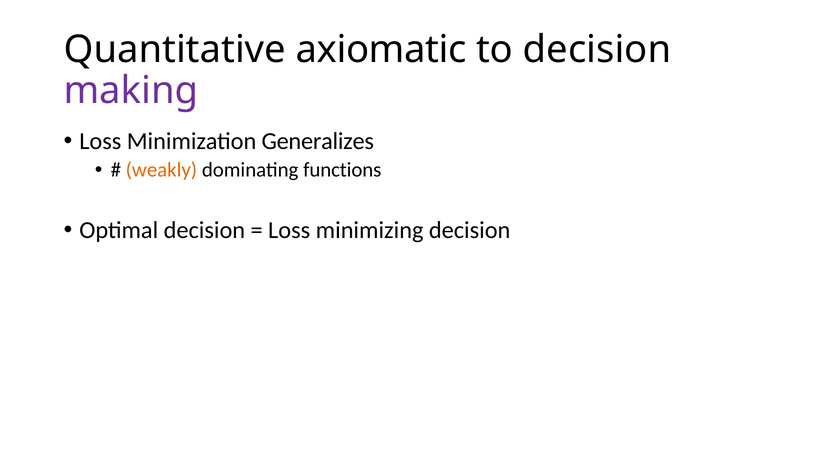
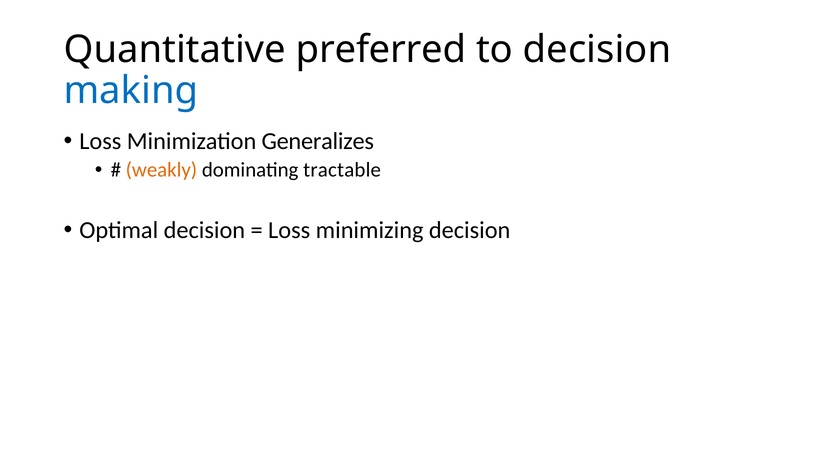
axiomatic: axiomatic -> preferred (381, 49)
making colour: purple -> blue (131, 91)
functions: functions -> tractable (342, 170)
